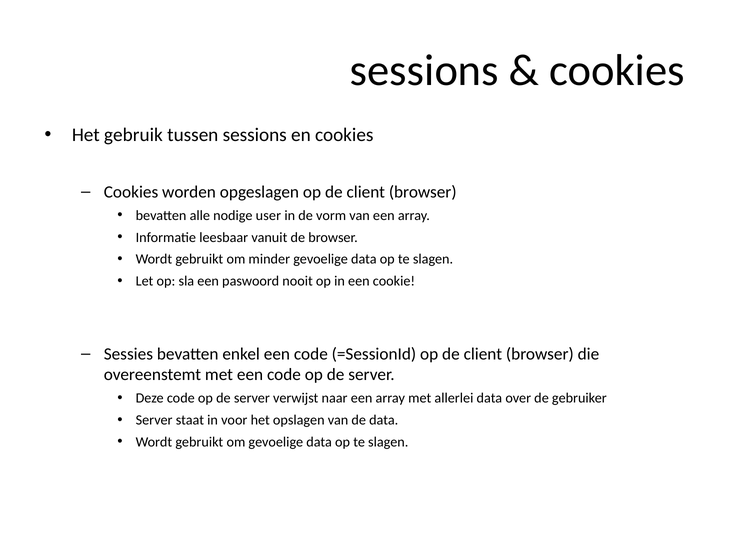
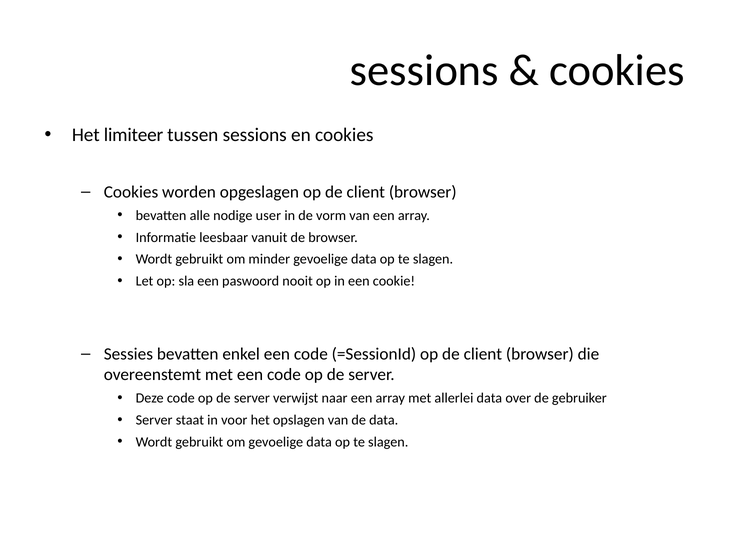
gebruik: gebruik -> limiteer (134, 135)
